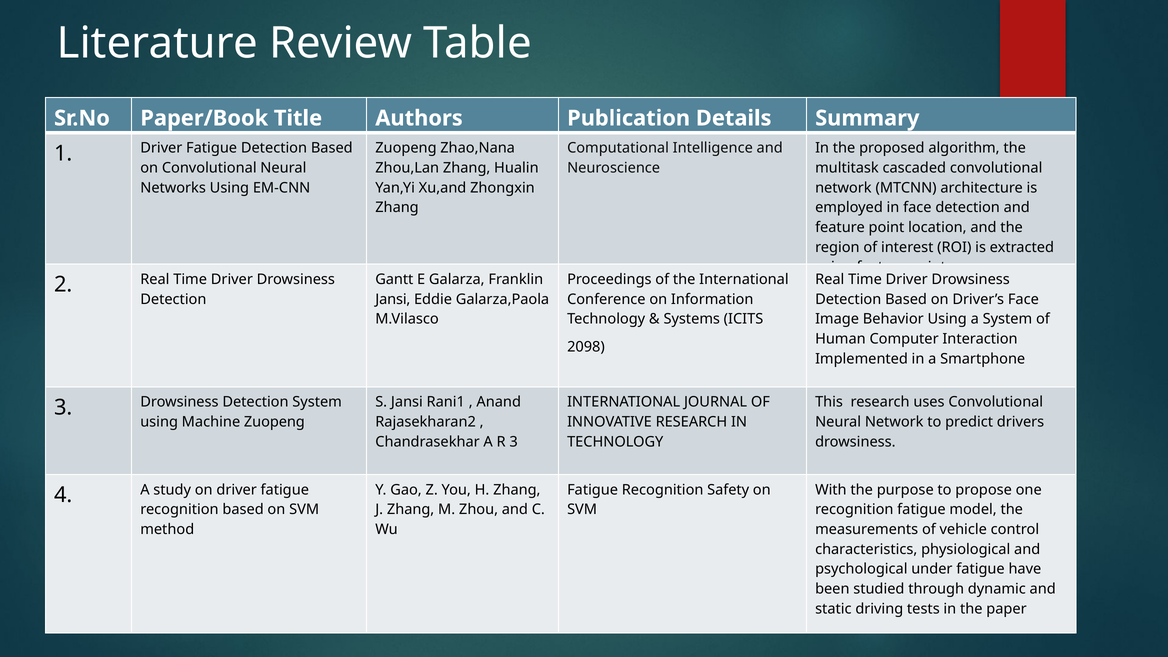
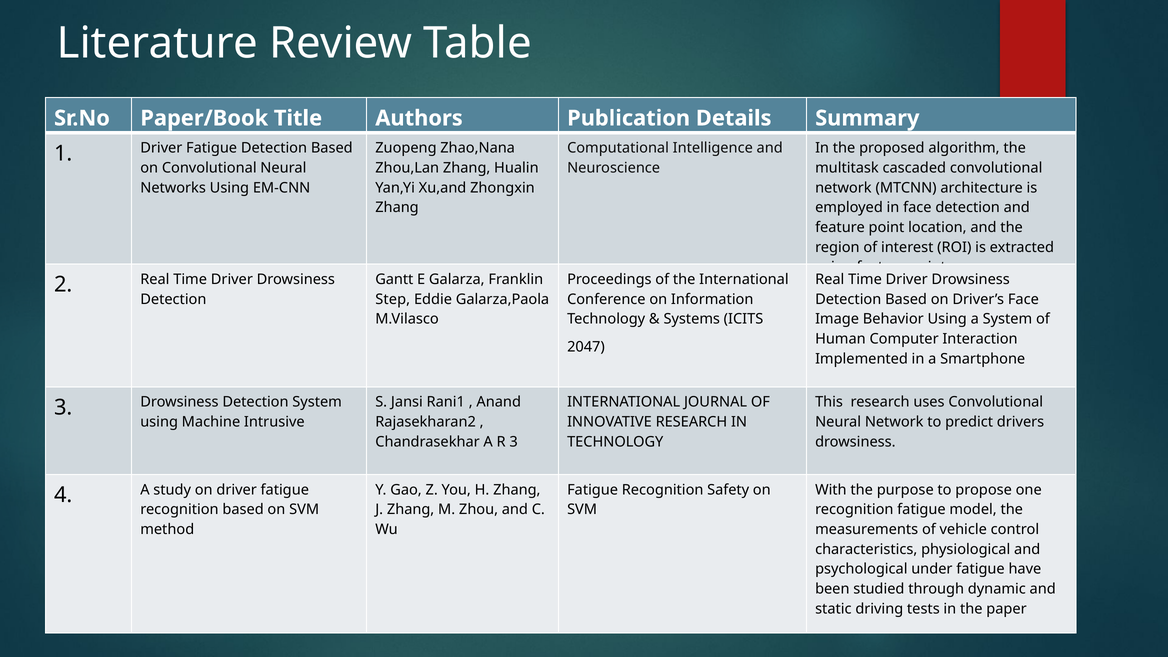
Jansi: Jansi -> Step (393, 299)
2098: 2098 -> 2047 (586, 347)
Machine Zuopeng: Zuopeng -> Intrusive (274, 422)
